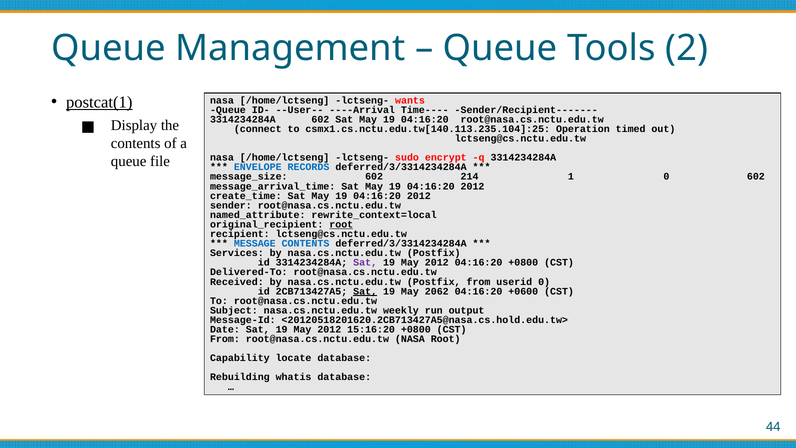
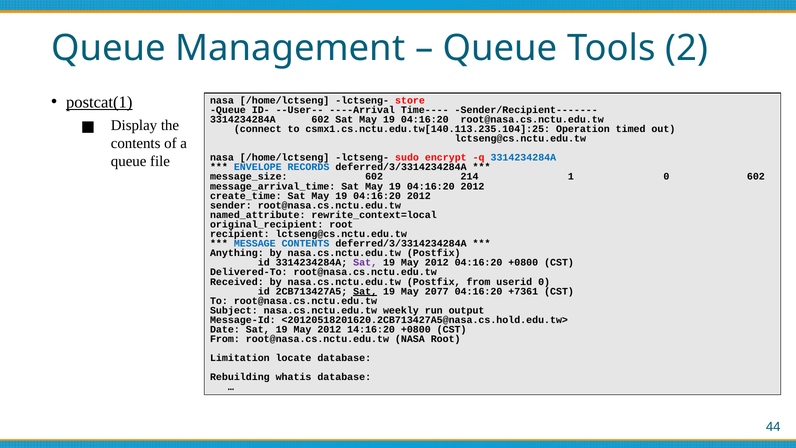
wants: wants -> store (410, 100)
3314234284A colour: black -> blue (523, 158)
root underline: present -> none (341, 224)
Services: Services -> Anything (237, 253)
2062: 2062 -> 2077 (437, 291)
+0600: +0600 -> +7361 (523, 291)
15:16:20: 15:16:20 -> 14:16:20 (371, 329)
Capability: Capability -> Limitation (240, 358)
